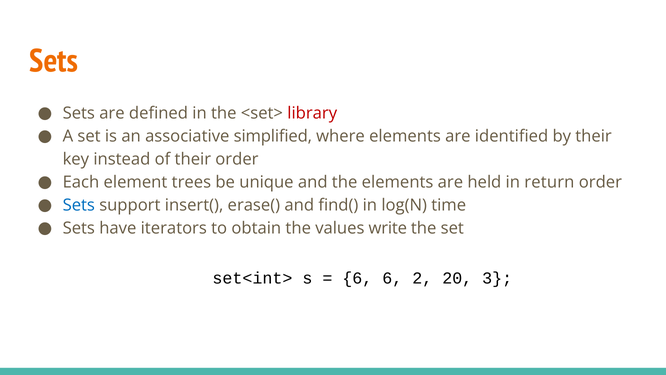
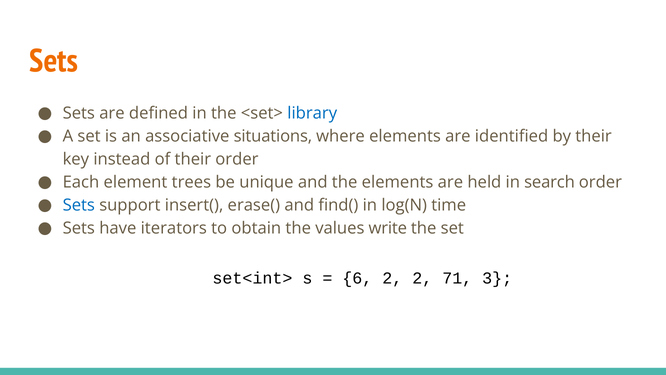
library colour: red -> blue (312, 113)
simplified: simplified -> situations (273, 136)
return: return -> search (550, 182)
6 6: 6 -> 2 (392, 278)
20: 20 -> 71 (457, 278)
